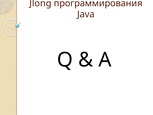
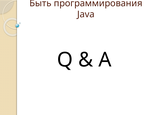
Jlong: Jlong -> Быть (40, 3)
